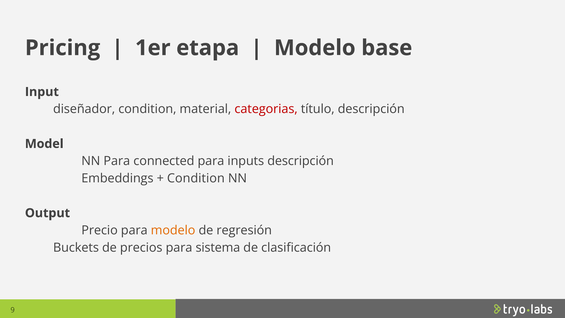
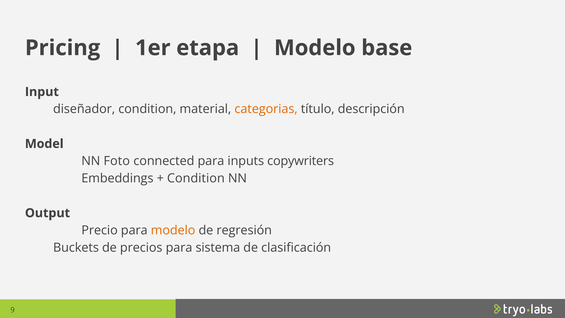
categorias colour: red -> orange (266, 109)
NN Para: Para -> Foto (117, 161)
inputs descripción: descripción -> copywriters (301, 161)
